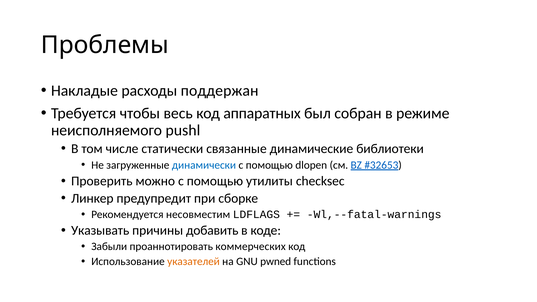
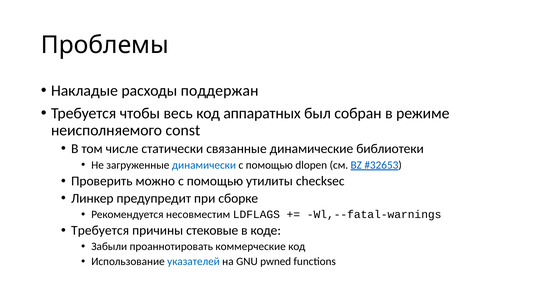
pushl: pushl -> const (183, 130)
Указывать: Указывать -> Требуется (100, 231)
добавить: добавить -> стековые (212, 231)
коммерческих: коммерческих -> коммерческие (251, 247)
указателей colour: orange -> blue (193, 262)
